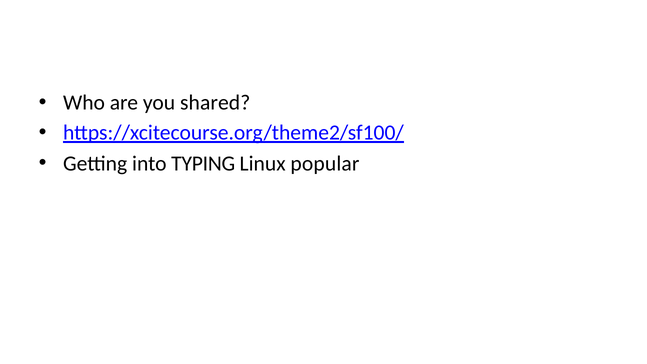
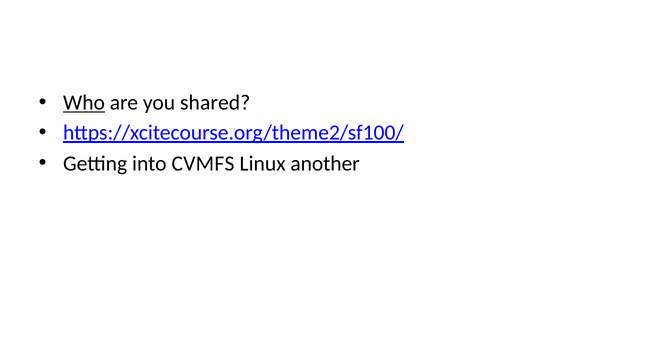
Who underline: none -> present (84, 103)
TYPING: TYPING -> CVMFS (203, 163)
popular: popular -> another (325, 163)
